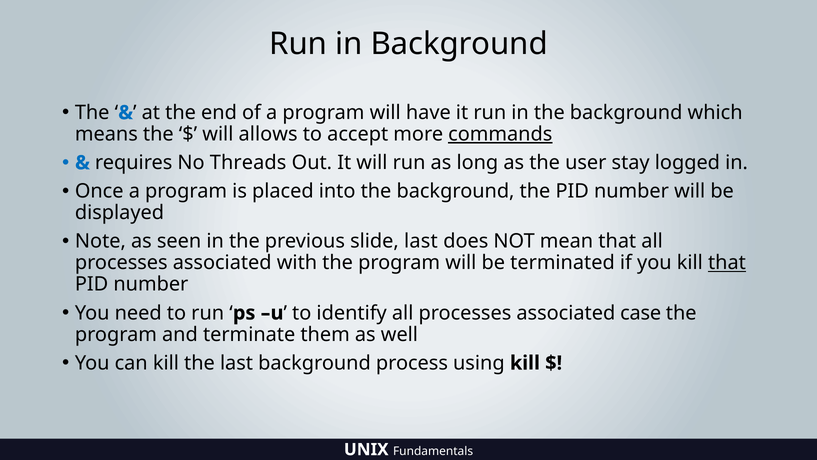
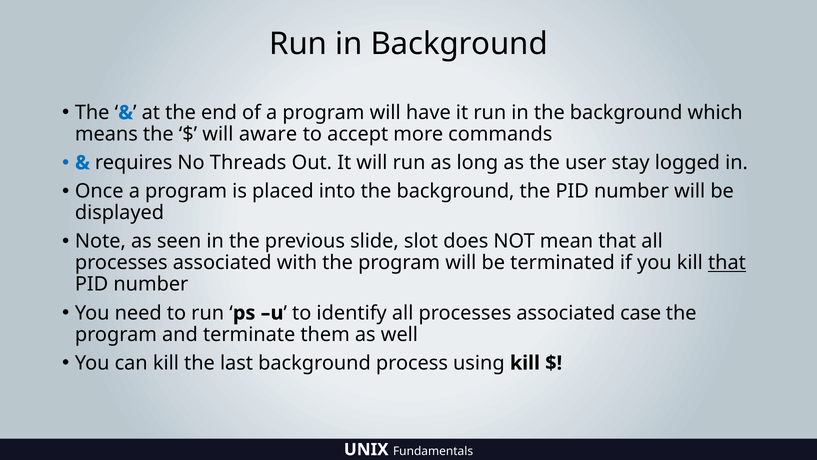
allows: allows -> aware (268, 134)
commands underline: present -> none (500, 134)
slide last: last -> slot (421, 241)
